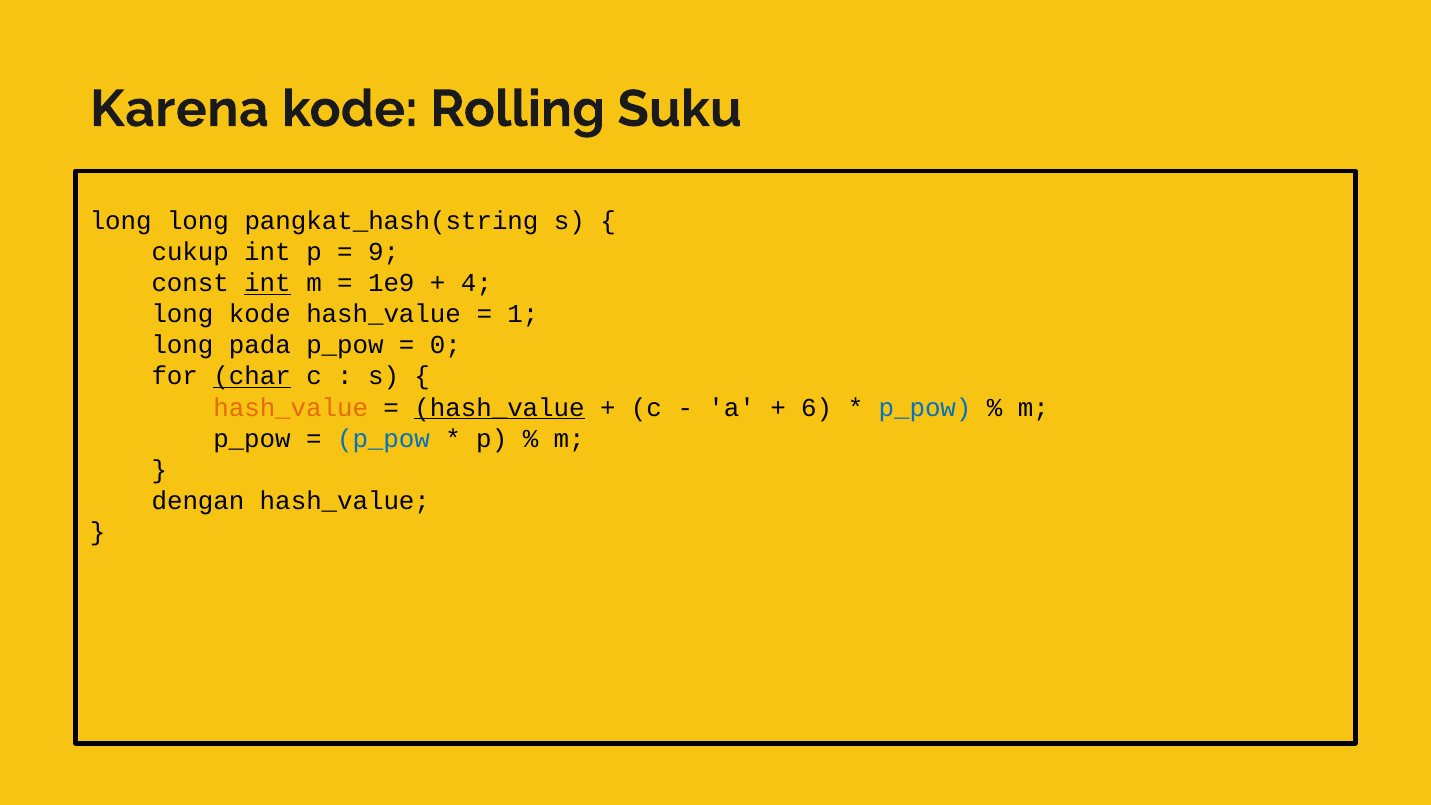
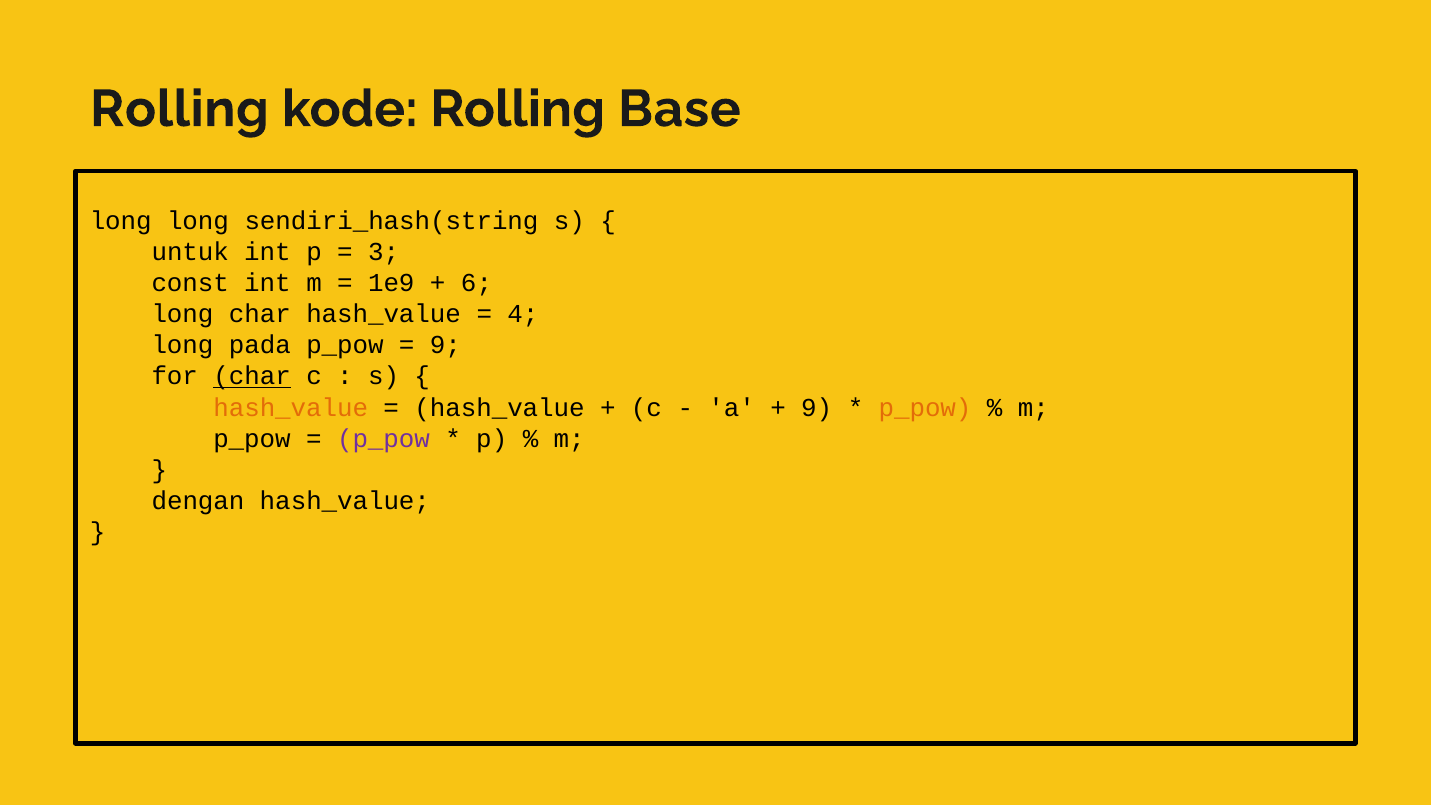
Karena: Karena -> Rolling (179, 109)
Suku: Suku -> Base (679, 109)
pangkat_hash(string: pangkat_hash(string -> sendiri_hash(string (392, 221)
cukup: cukup -> untuk (190, 252)
9: 9 -> 3 (384, 252)
int underline: present -> none (267, 283)
4: 4 -> 6 (477, 283)
long kode: kode -> char (260, 314)
1: 1 -> 4 (523, 314)
0: 0 -> 9 (445, 345)
hash_value underline: present -> none (500, 407)
6: 6 -> 9 (817, 407)
p_pow colour: blue -> orange (925, 407)
p_pow colour: blue -> purple (383, 439)
